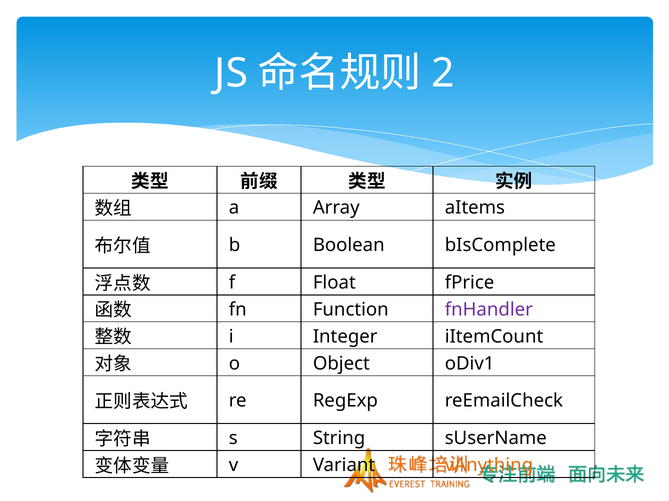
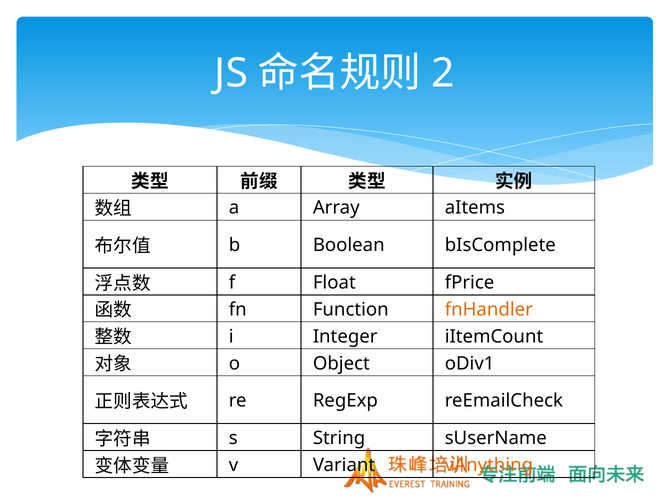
fnHandler colour: purple -> orange (489, 310)
